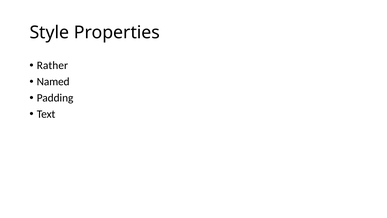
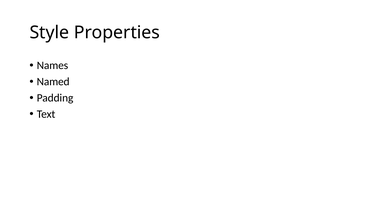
Rather: Rather -> Names (52, 65)
